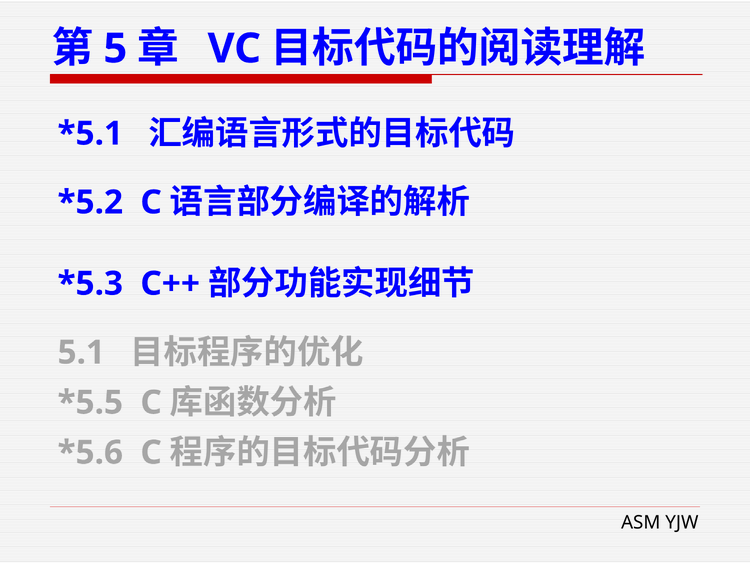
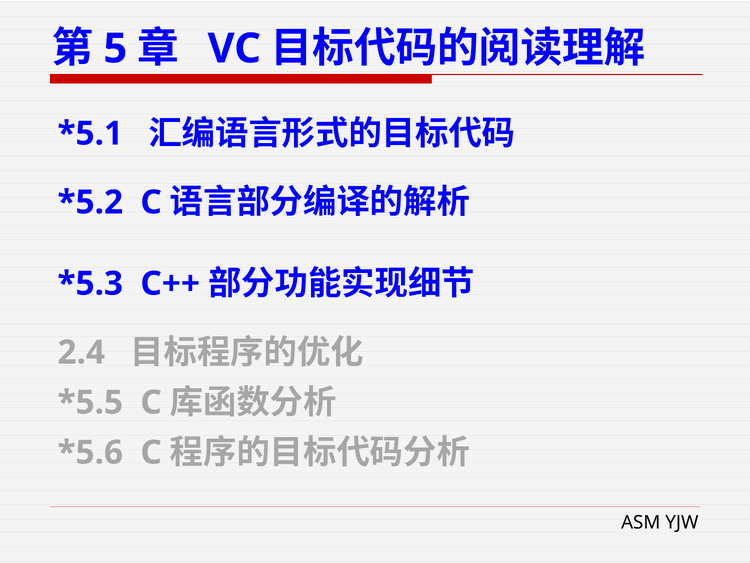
5.1: 5.1 -> 2.4 (81, 352)
